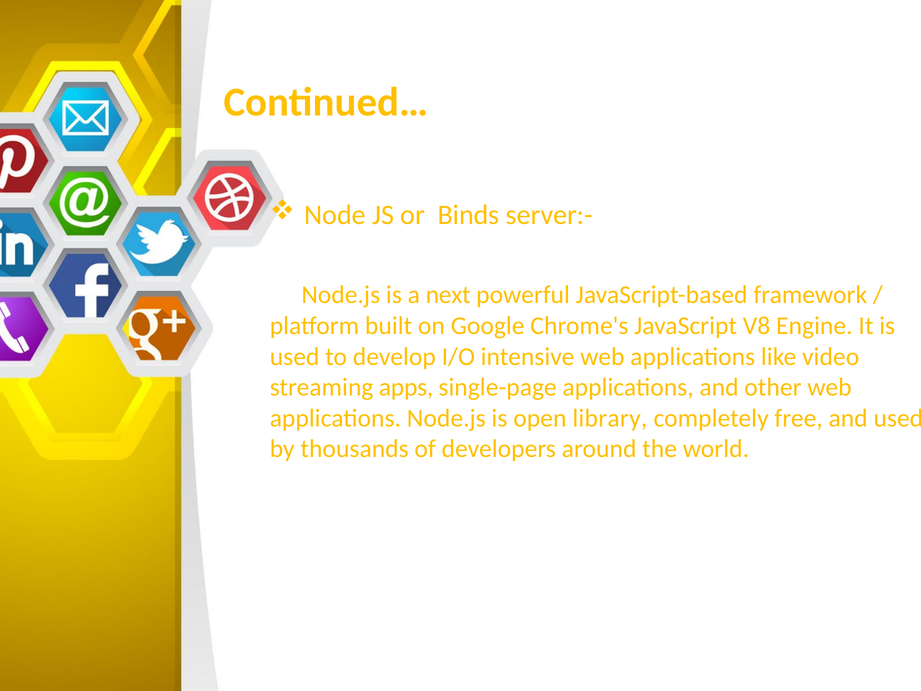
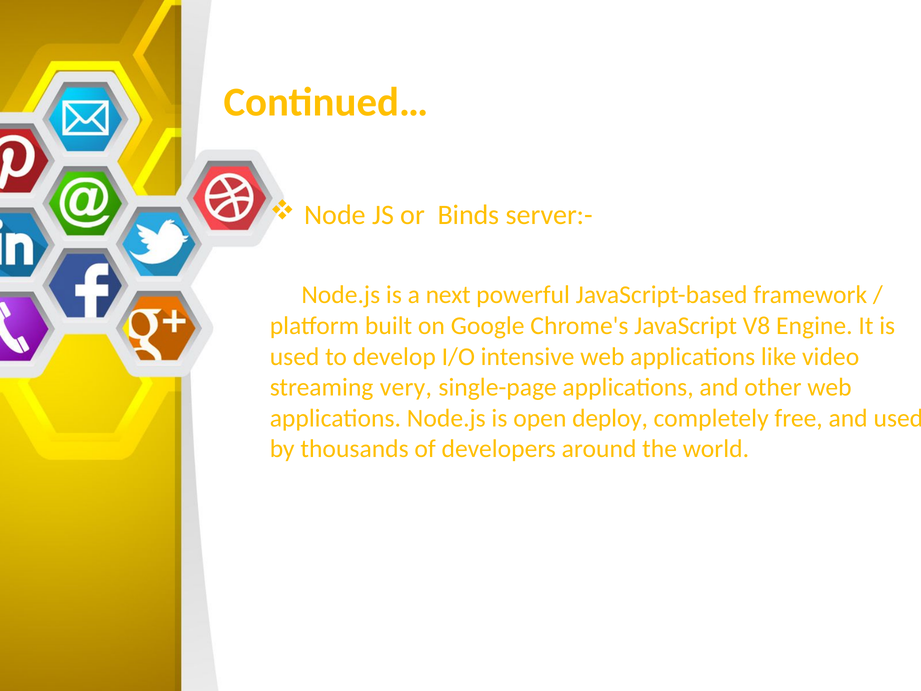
apps: apps -> very (406, 387)
library: library -> deploy (610, 418)
